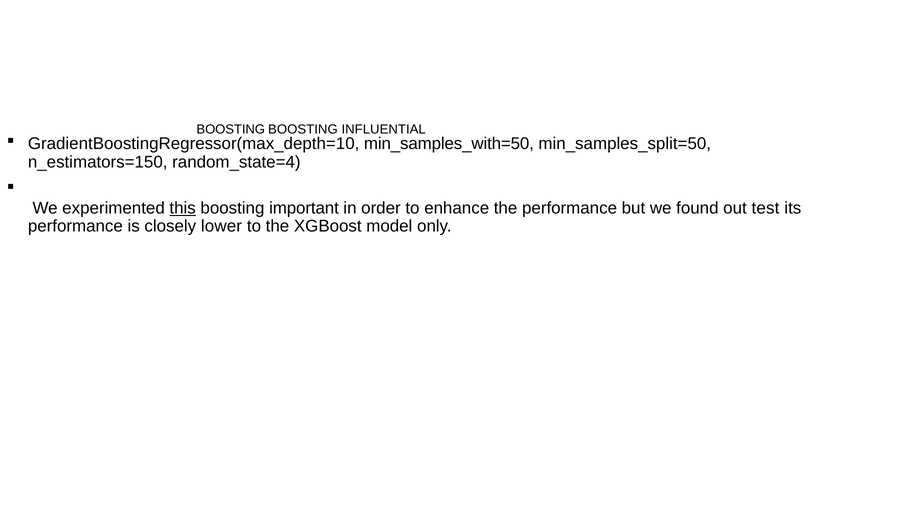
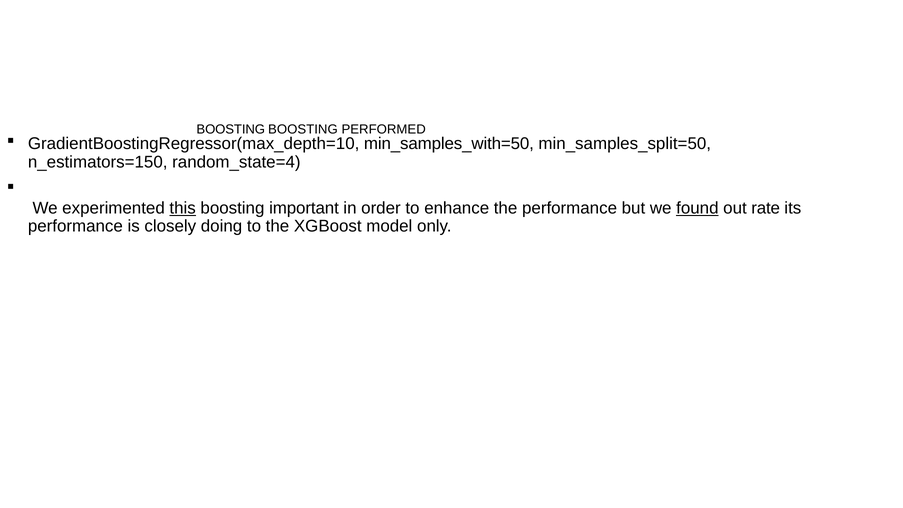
INFLUENTIAL: INFLUENTIAL -> PERFORMED (384, 129)
found underline: none -> present (697, 208)
test: test -> rate (766, 208)
lower: lower -> doing (222, 226)
